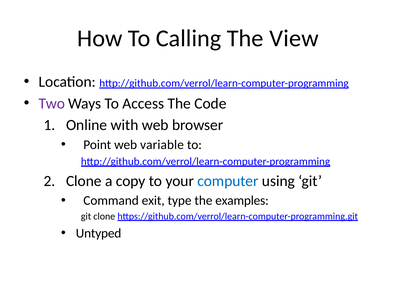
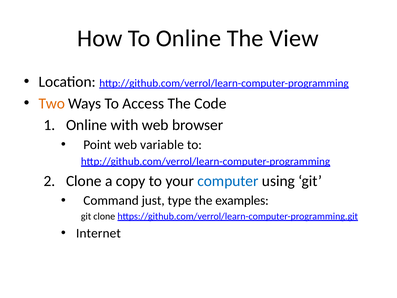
To Calling: Calling -> Online (188, 38)
Two colour: purple -> orange (52, 103)
exit: exit -> just (153, 200)
Untyped: Untyped -> Internet (98, 233)
